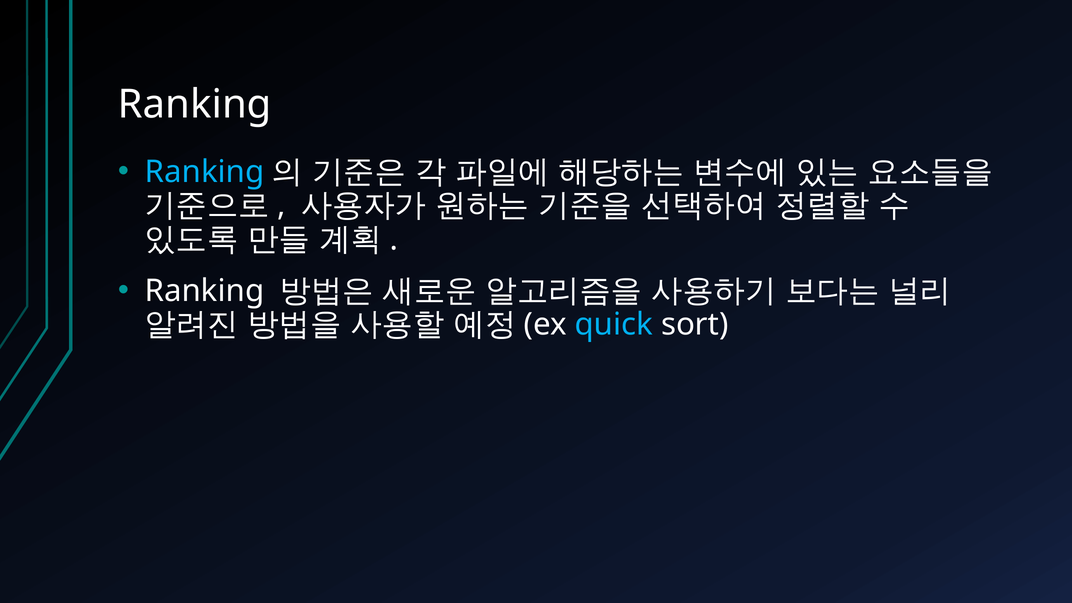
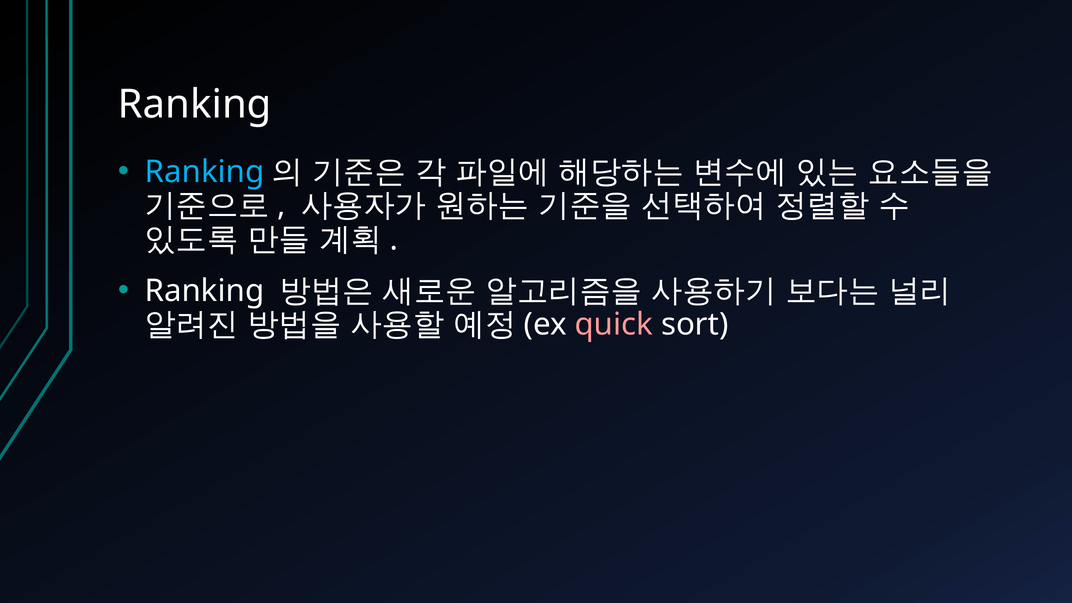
quick colour: light blue -> pink (614, 325)
